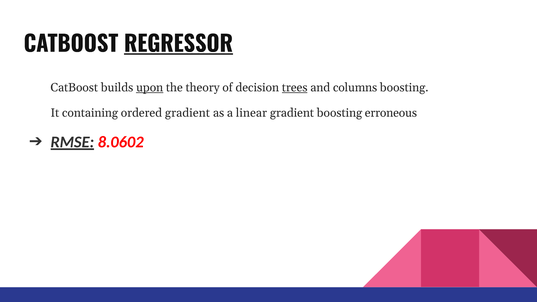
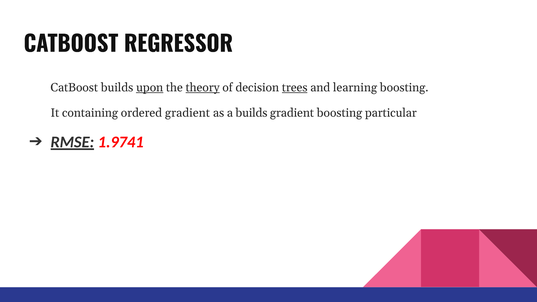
REGRESSOR underline: present -> none (178, 44)
theory underline: none -> present (203, 88)
columns: columns -> learning (355, 88)
a linear: linear -> builds (252, 113)
erroneous: erroneous -> particular (391, 113)
8.0602: 8.0602 -> 1.9741 (121, 142)
